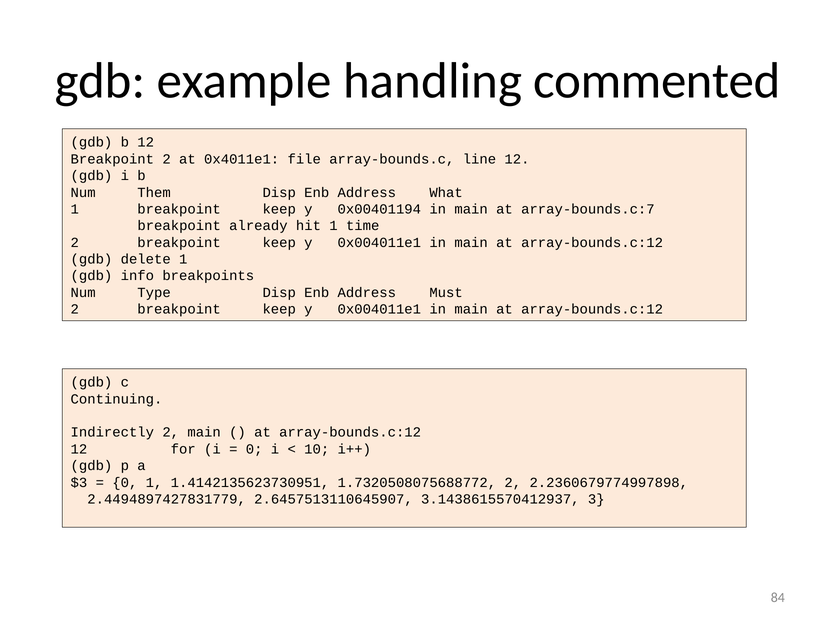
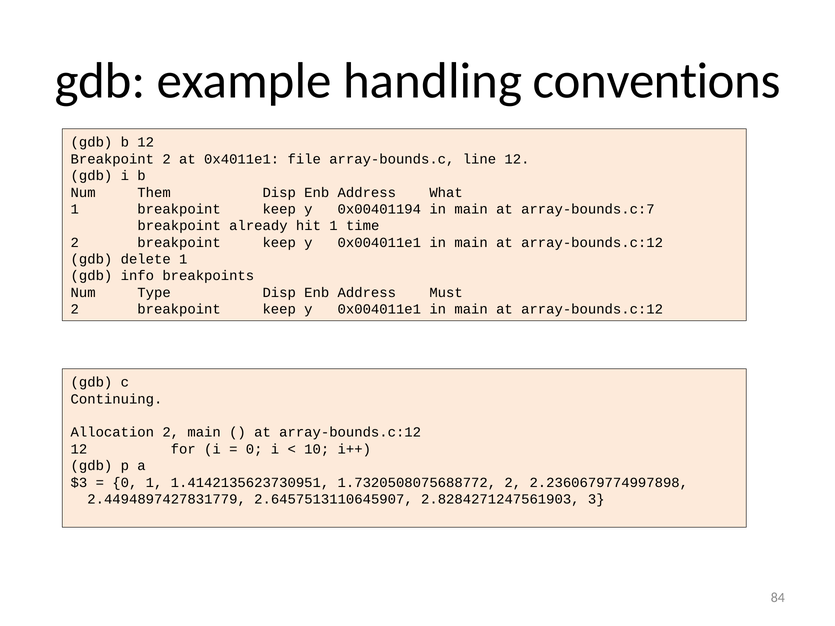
commented: commented -> conventions (657, 81)
Indirectly: Indirectly -> Allocation (112, 433)
3.1438615570412937: 3.1438615570412937 -> 2.8284271247561903 (500, 499)
